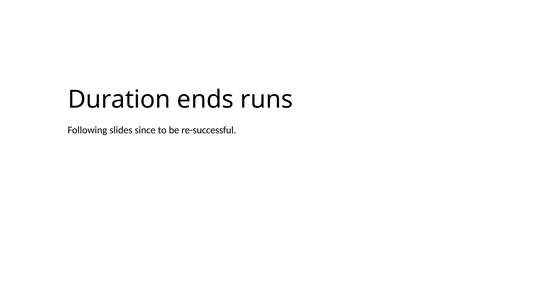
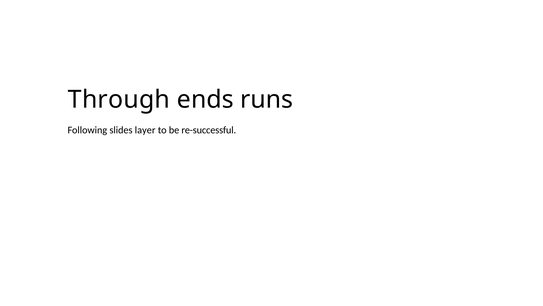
Duration: Duration -> Through (119, 99)
since: since -> layer (145, 130)
